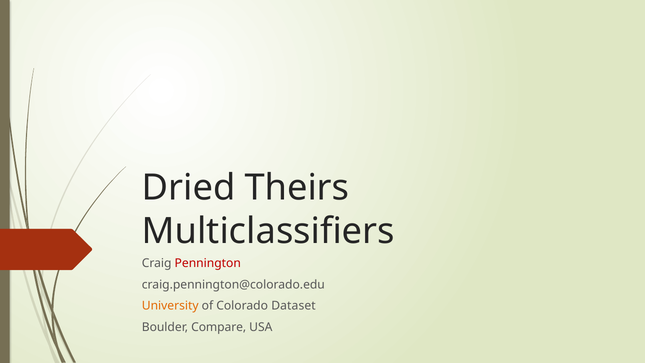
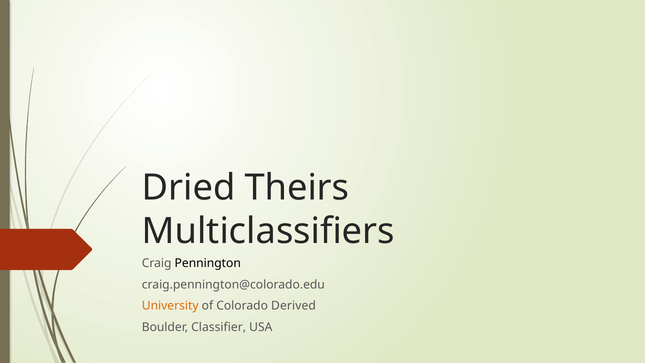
Pennington colour: red -> black (208, 263)
Dataset: Dataset -> Derived (294, 306)
Compare: Compare -> Classifier (219, 327)
